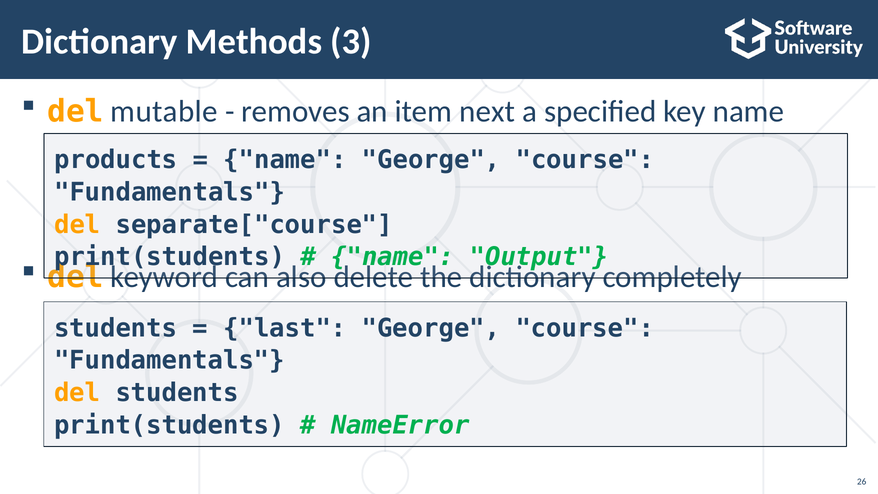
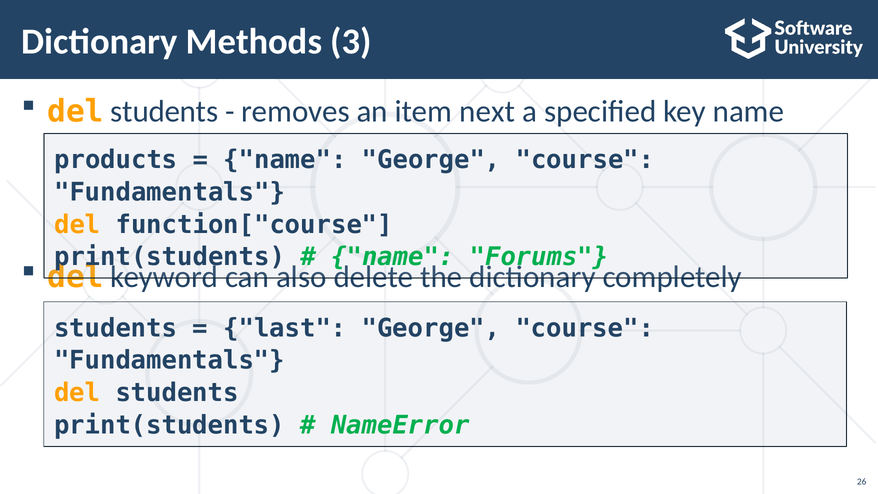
mutable: mutable -> students (164, 111)
separate["course: separate["course -> function["course (254, 225)
Output: Output -> Forums (539, 257)
